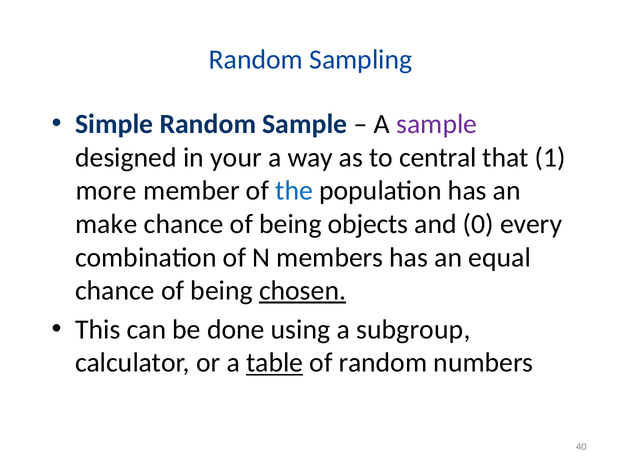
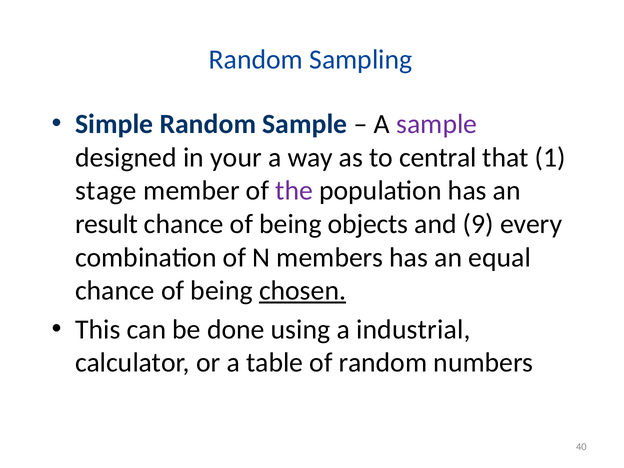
more: more -> stage (106, 191)
the colour: blue -> purple (294, 191)
make: make -> result (107, 224)
0: 0 -> 9 (478, 224)
subgroup: subgroup -> industrial (413, 329)
table underline: present -> none (275, 363)
